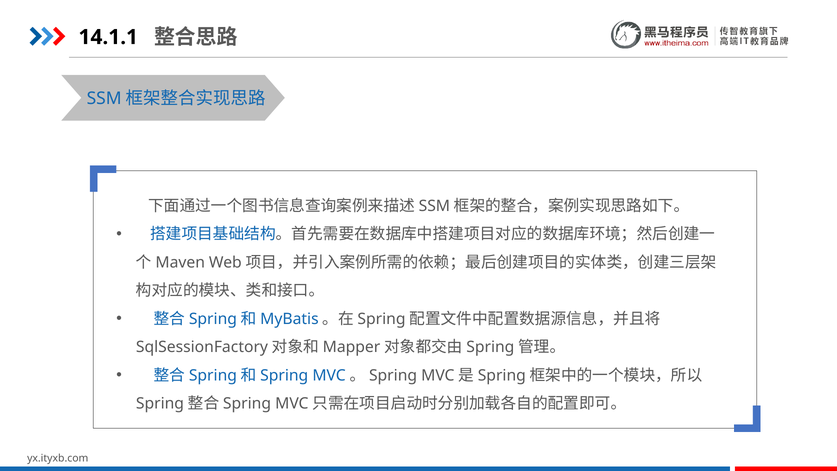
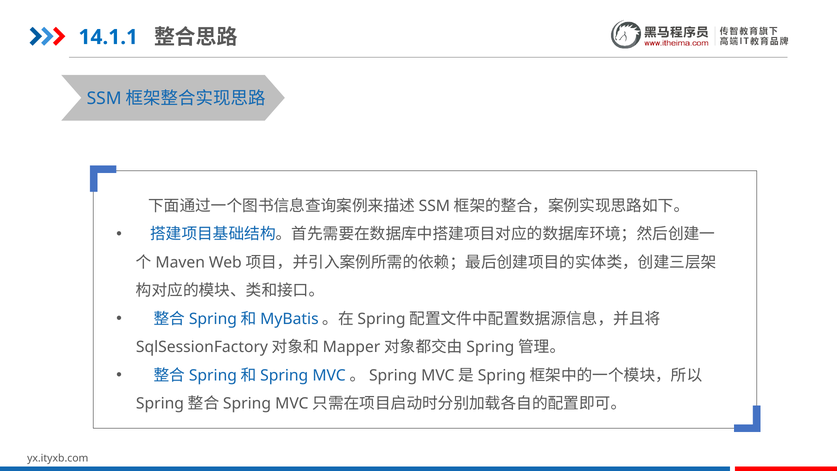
14.1.1 colour: black -> blue (108, 37)
